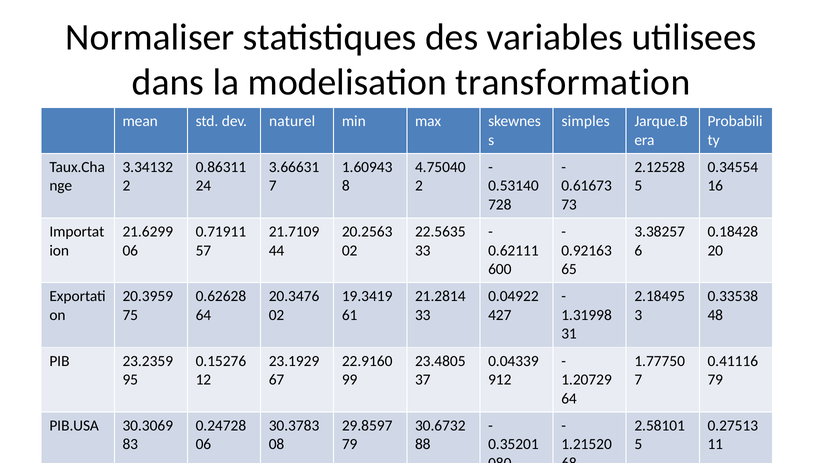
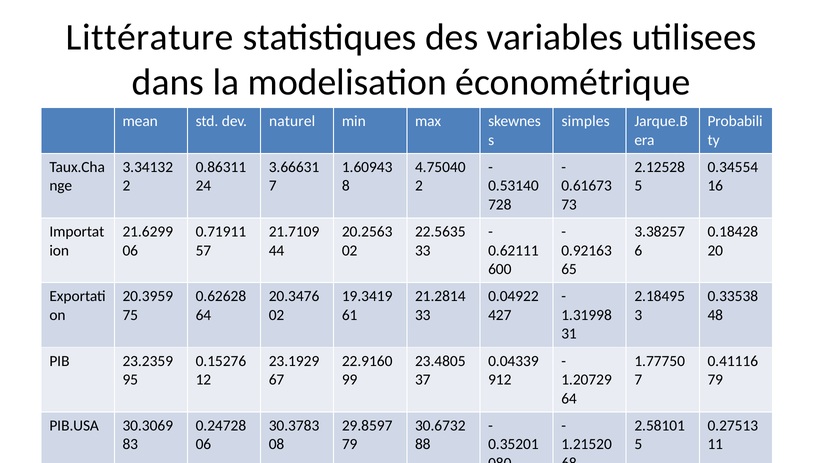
Normaliser: Normaliser -> Littérature (150, 37)
transformation: transformation -> économétrique (573, 82)
